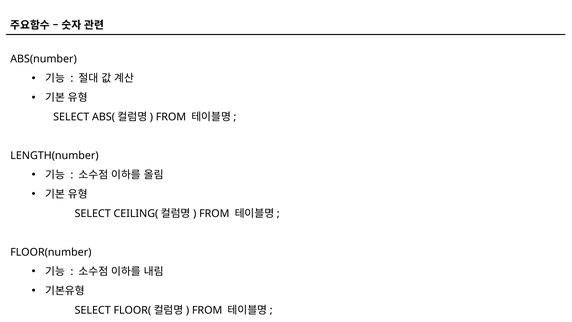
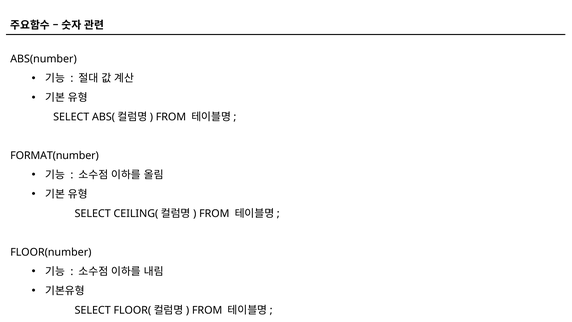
LENGTH(number: LENGTH(number -> FORMAT(number (54, 156)
